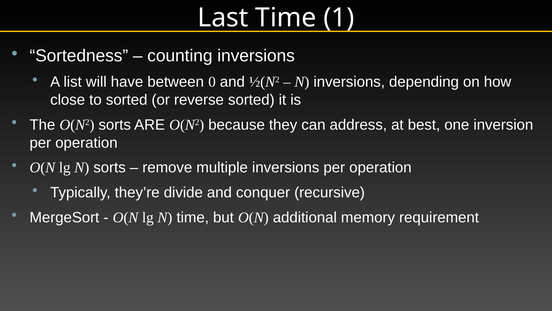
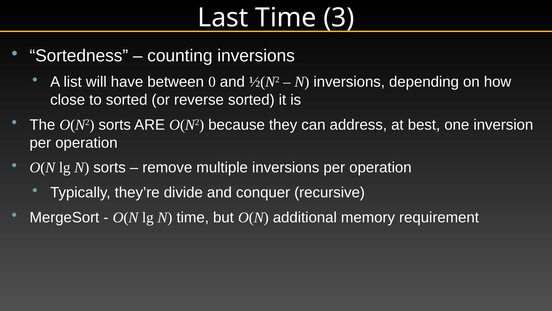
1: 1 -> 3 (339, 18)
